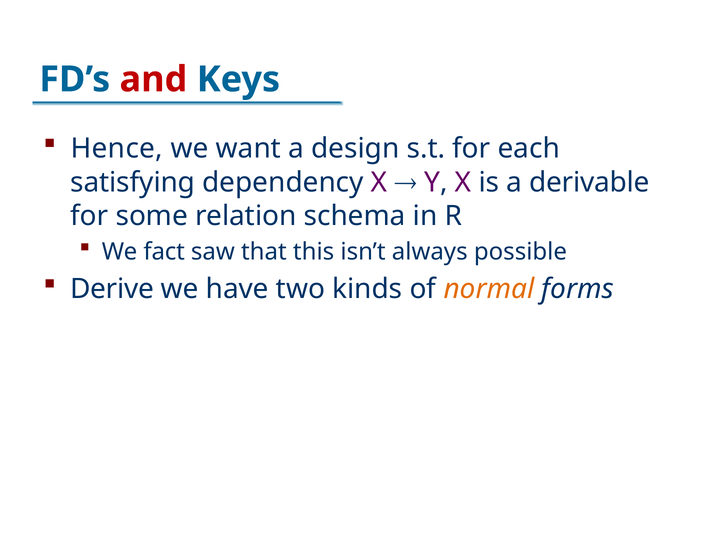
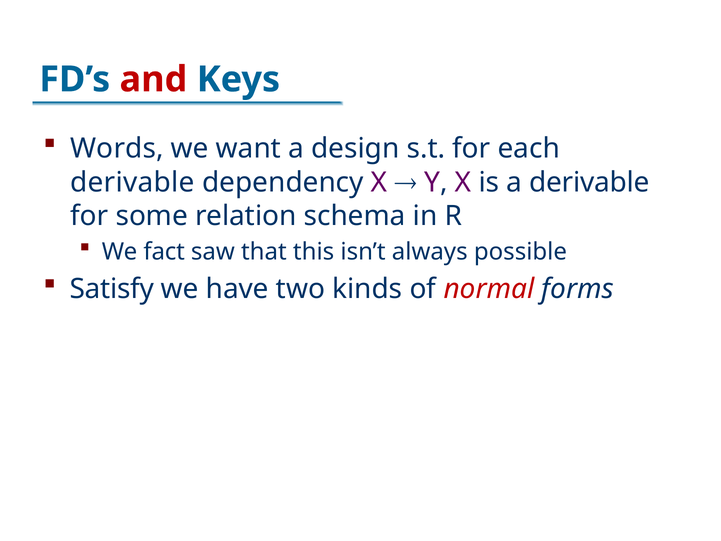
Hence: Hence -> Words (117, 149)
satisfying: satisfying -> derivable (133, 182)
Derive: Derive -> Satisfy (112, 289)
normal colour: orange -> red (489, 289)
